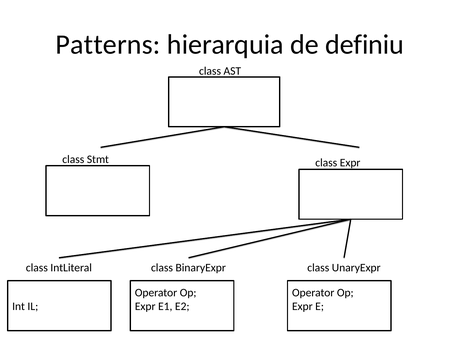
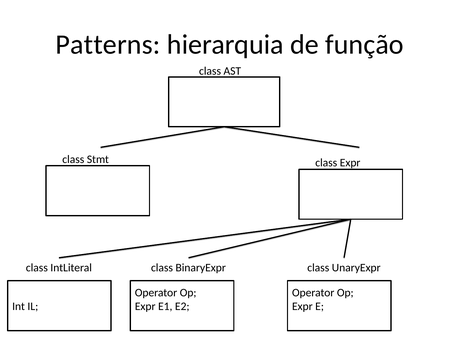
definiu: definiu -> função (364, 45)
